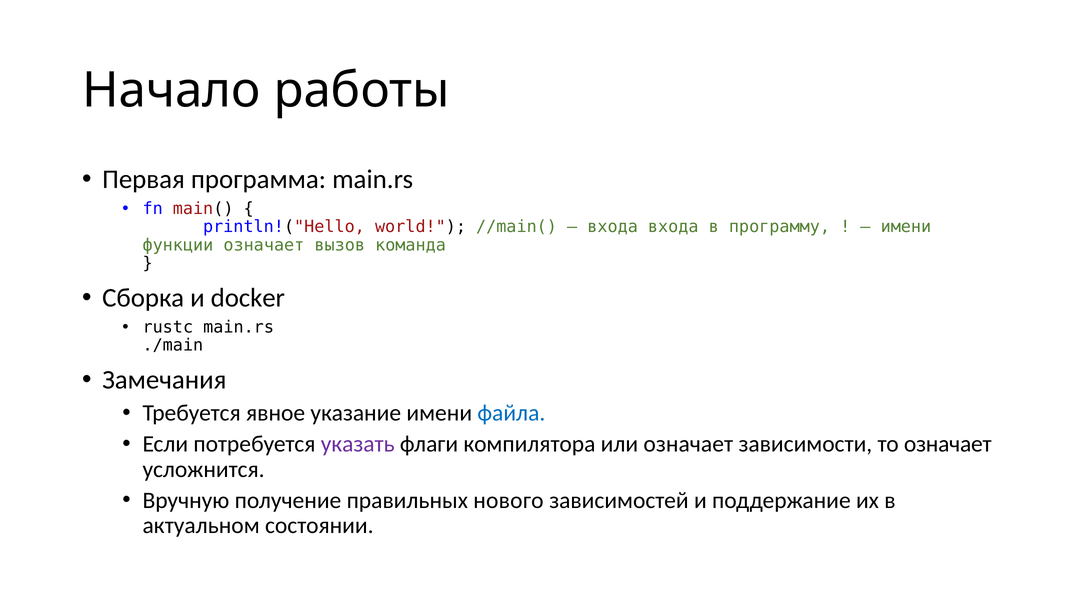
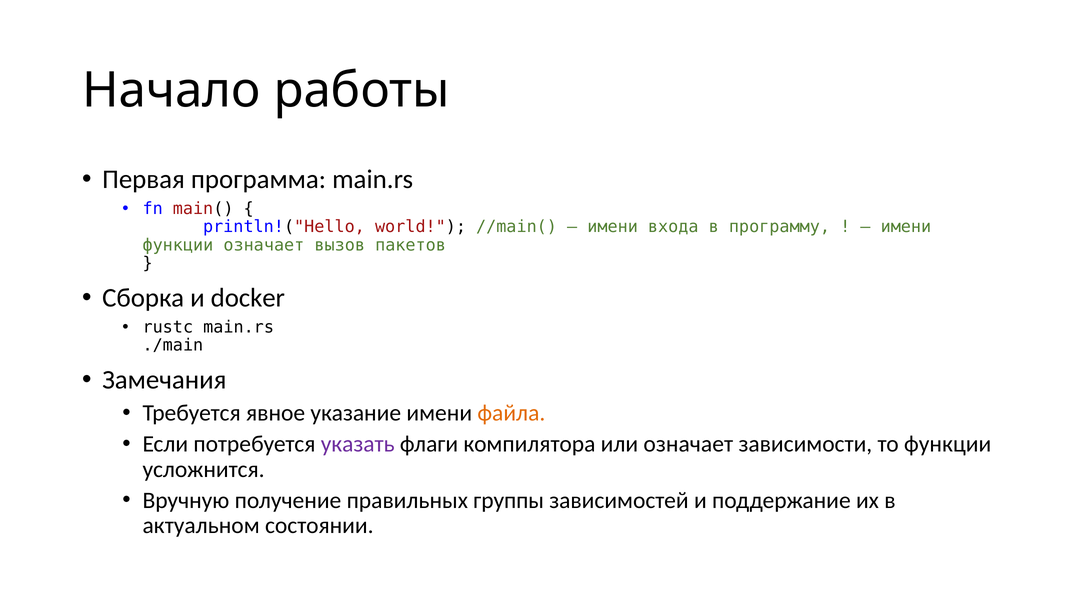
входа: входа -> имени (613, 227)
команда: команда -> пакетов (411, 245)
файла colour: blue -> orange (511, 413)
то означает: означает -> функции (948, 444)
нового: нового -> группы (509, 501)
